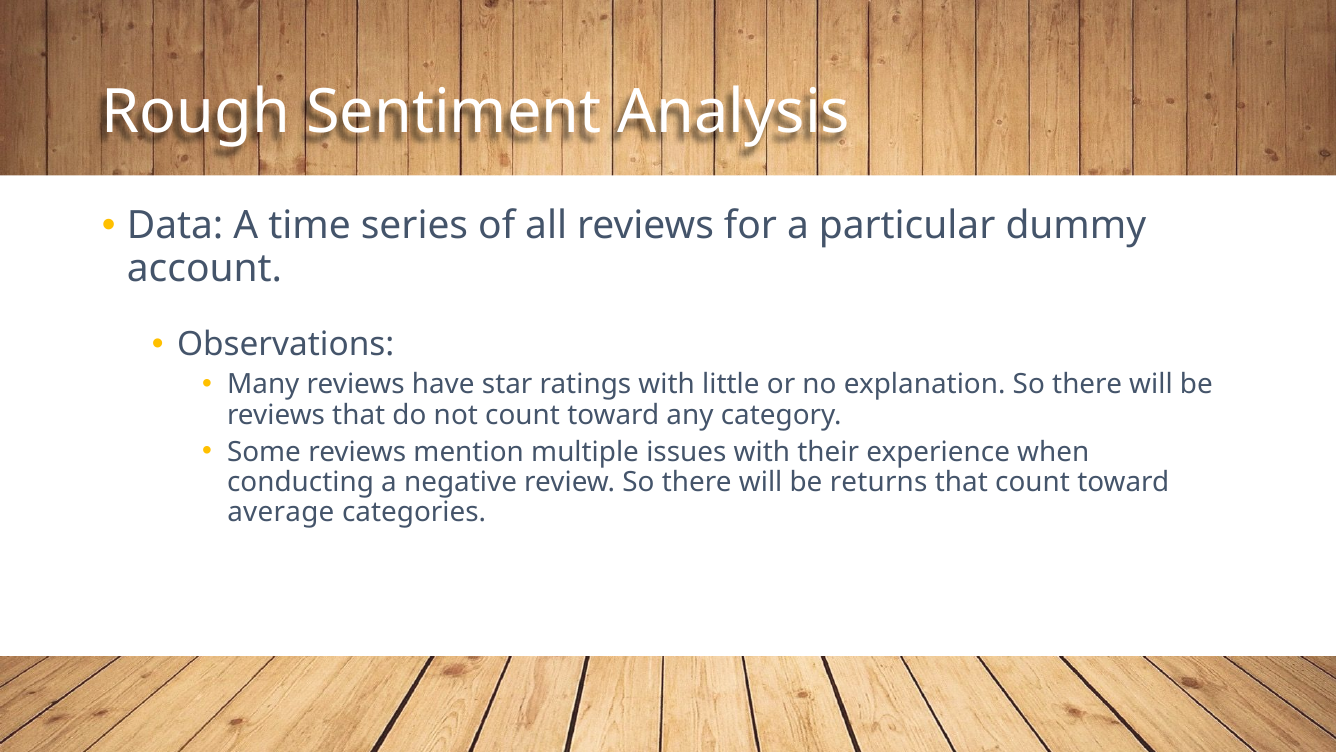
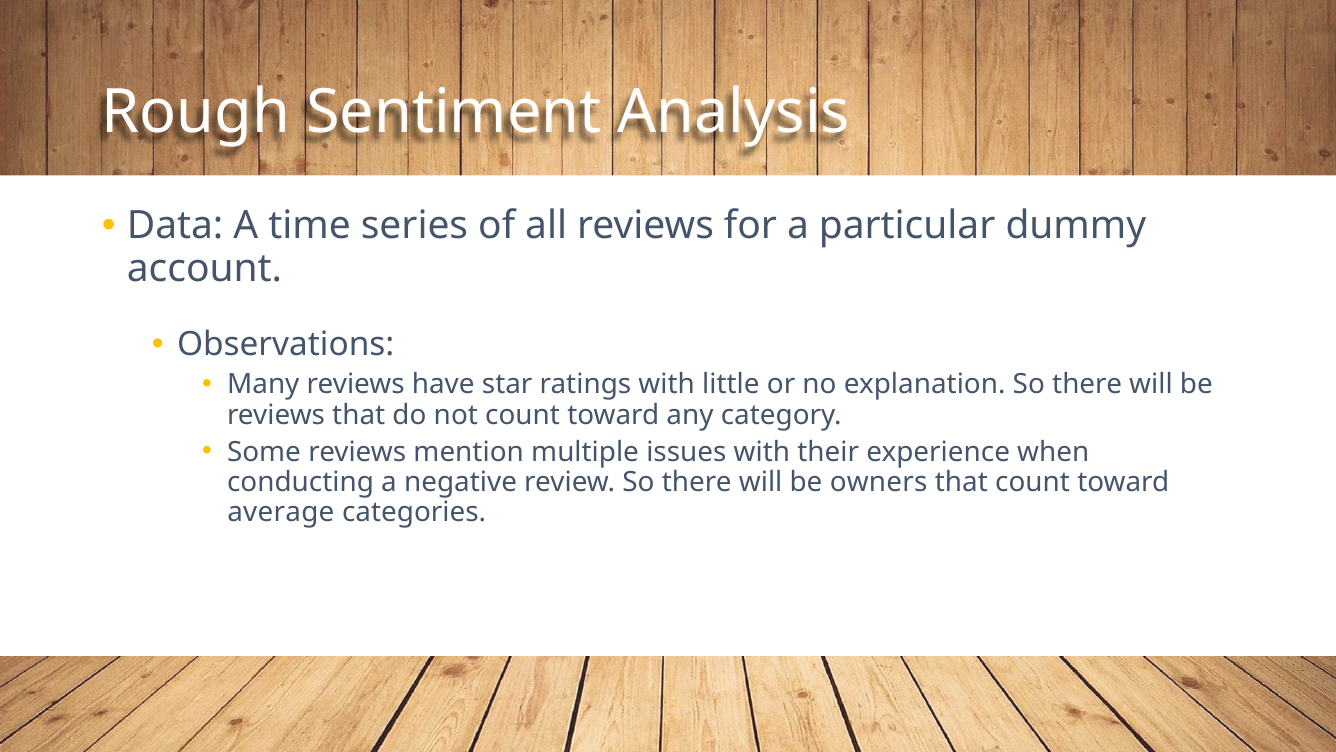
returns: returns -> owners (879, 482)
